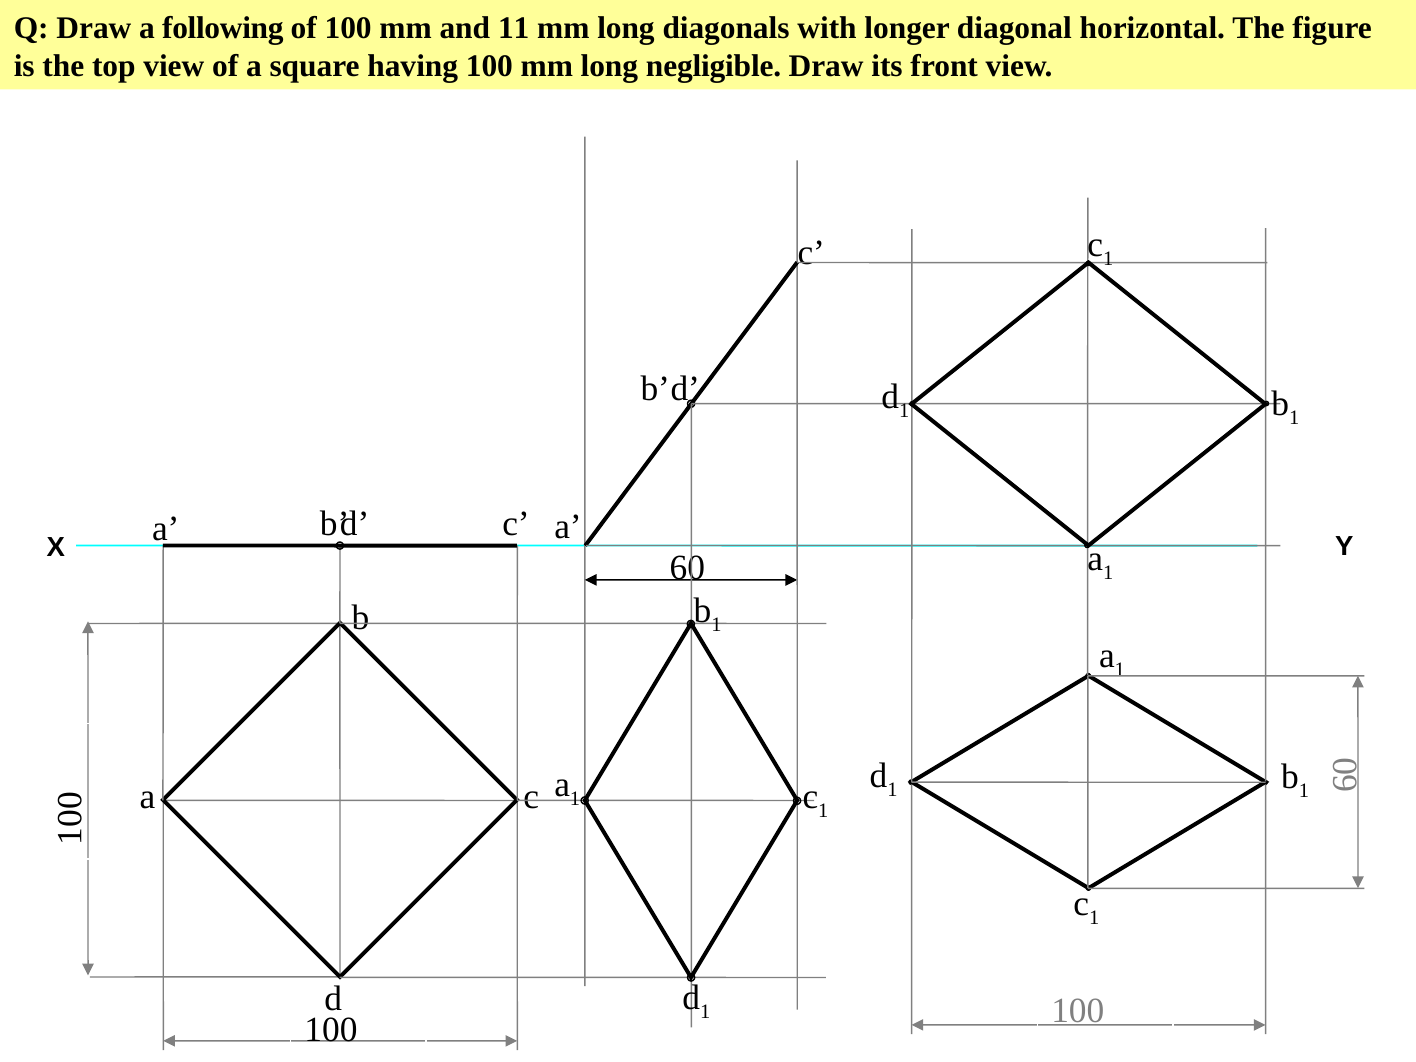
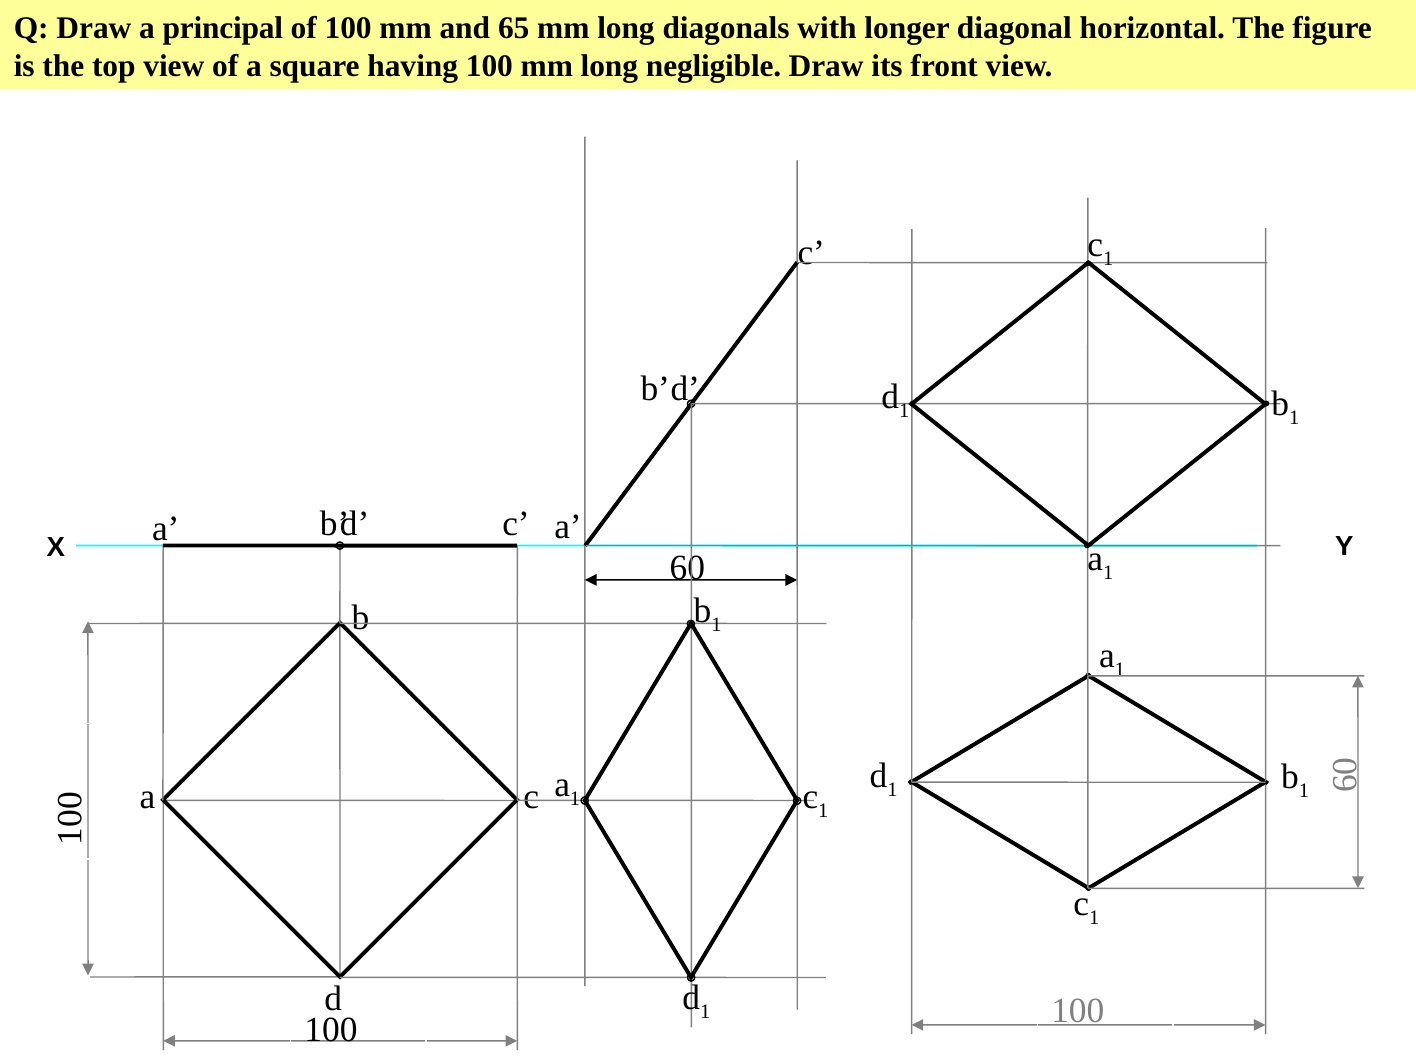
following: following -> principal (223, 28)
11: 11 -> 65 (514, 28)
